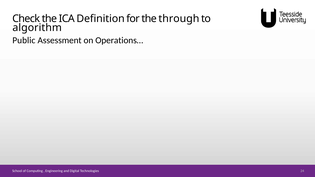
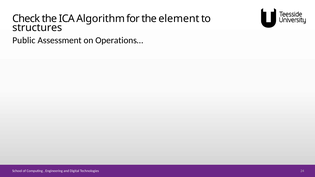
Definition: Definition -> Algorithm (101, 19)
through: through -> element (179, 19)
algorithm: algorithm -> structures (37, 28)
